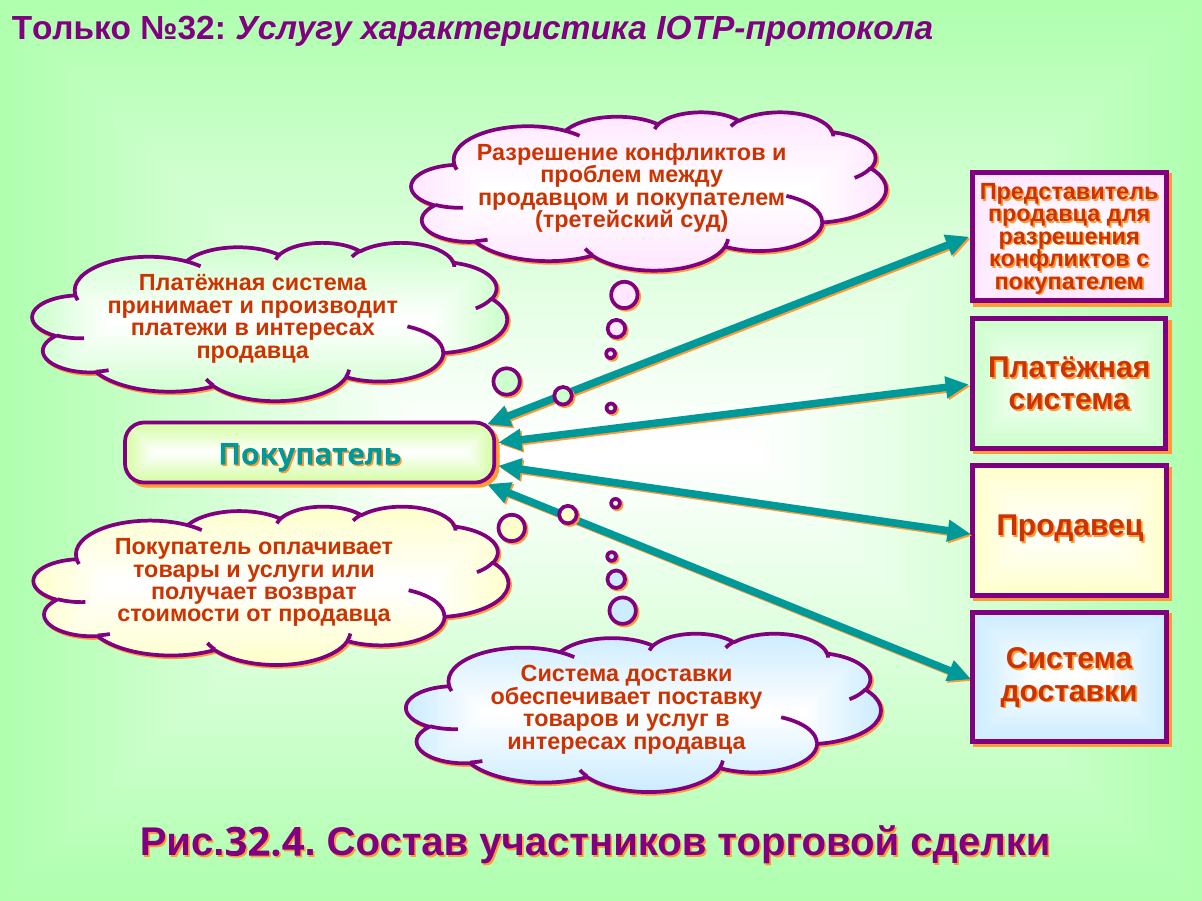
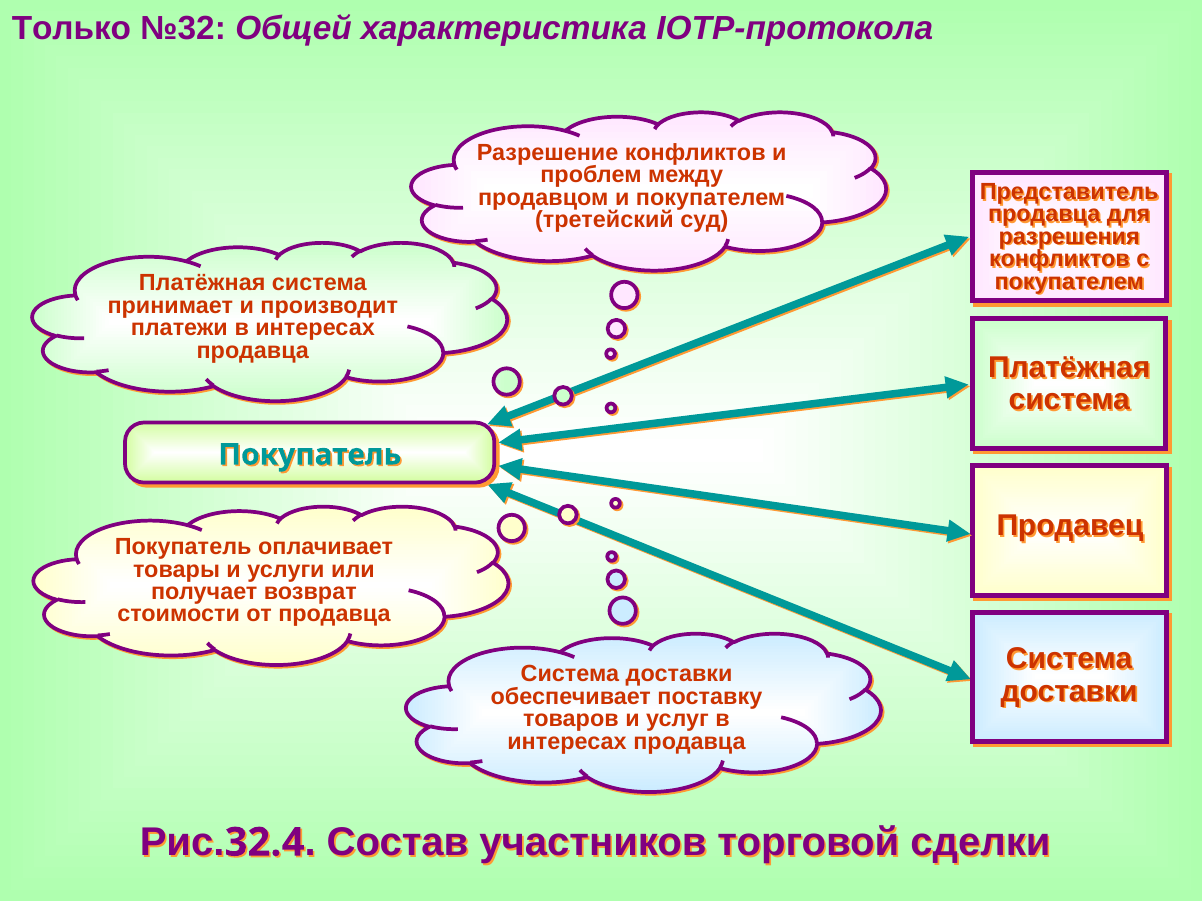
Услугу: Услугу -> Общей (293, 28)
